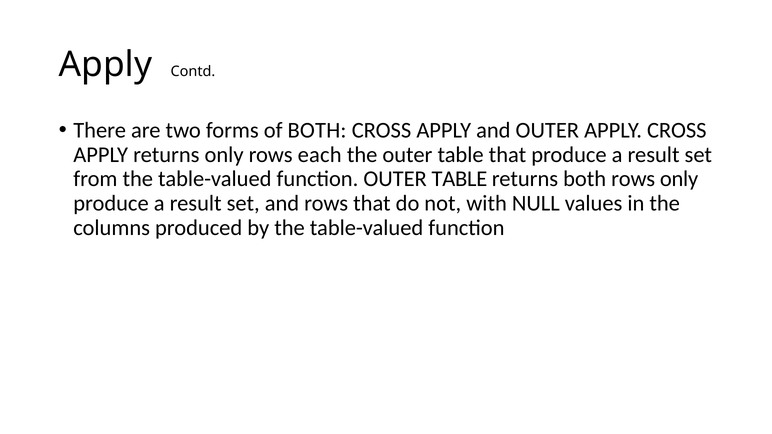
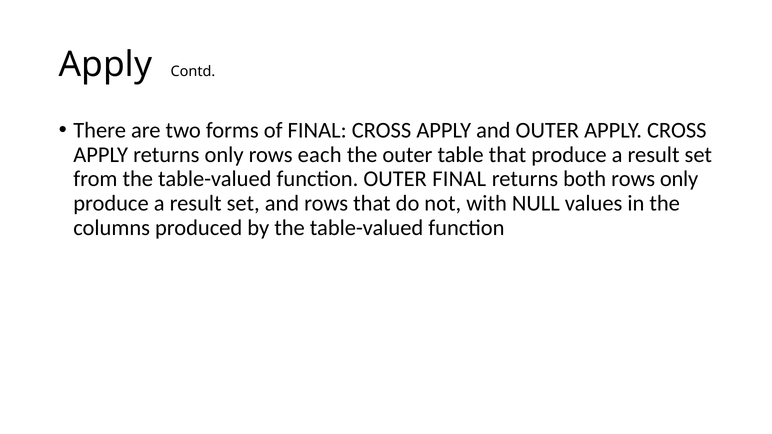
of BOTH: BOTH -> FINAL (317, 131)
function OUTER TABLE: TABLE -> FINAL (459, 179)
